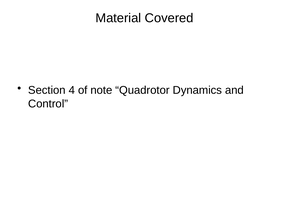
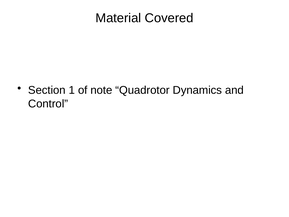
4: 4 -> 1 (72, 90)
